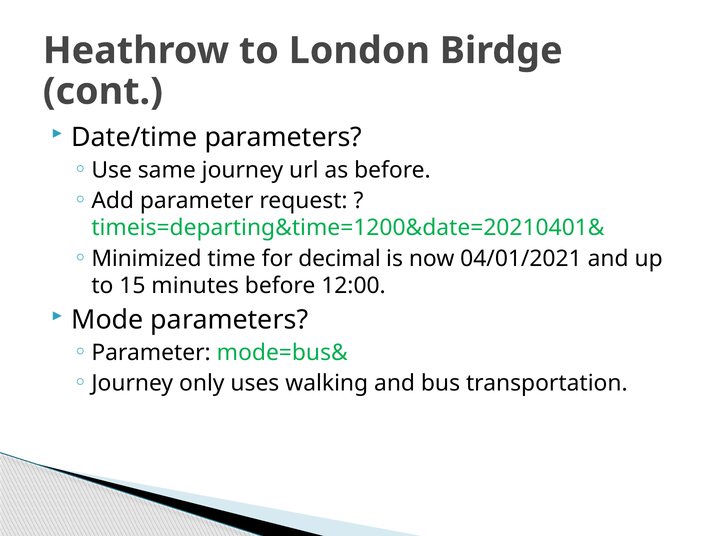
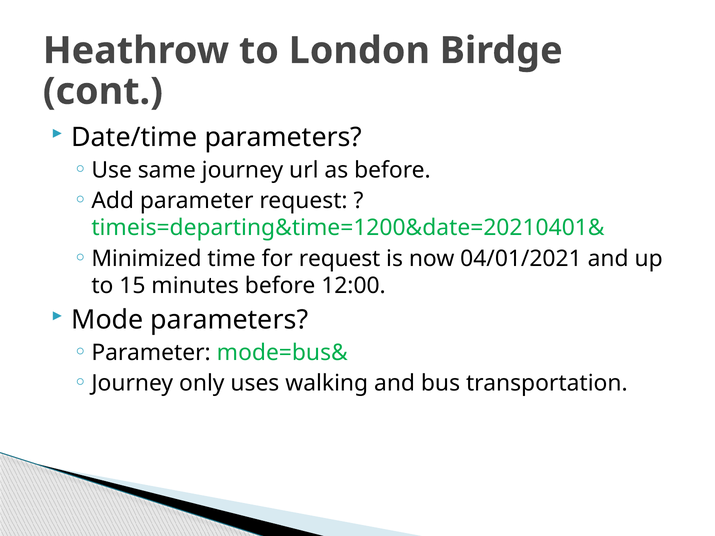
for decimal: decimal -> request (340, 259)
